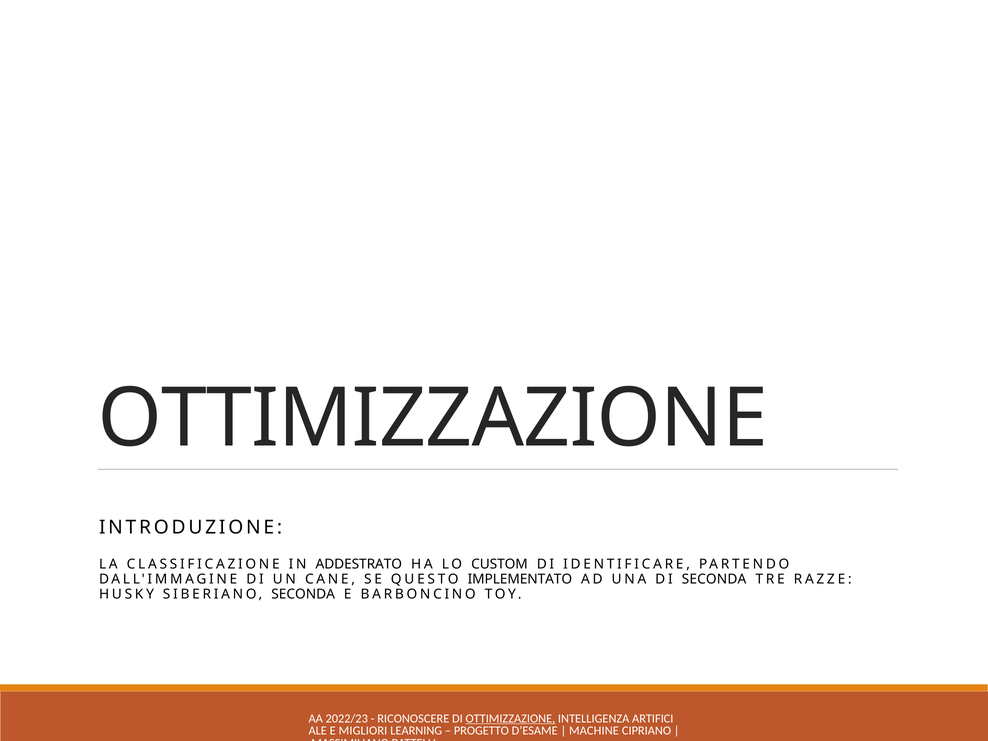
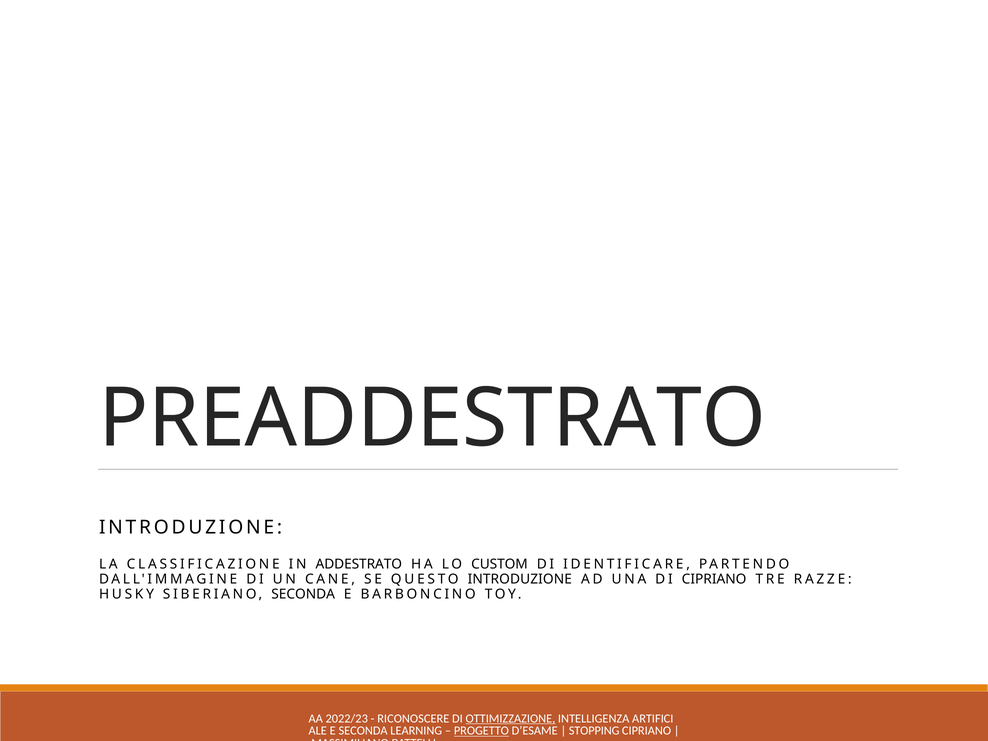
OTTIMIZZAZIONE: OTTIMIZZAZIONE -> PREADDESTRATO (432, 418)
QUESTO IMPLEMENTATO: IMPLEMENTATO -> INTRODUZIONE (520, 579)
DI SECONDA: SECONDA -> CIPRIANO (714, 579)
E MIGLIORI: MIGLIORI -> SECONDA (363, 731)
PROGETTO underline: none -> present (481, 731)
MACHINE: MACHINE -> STOPPING (594, 731)
